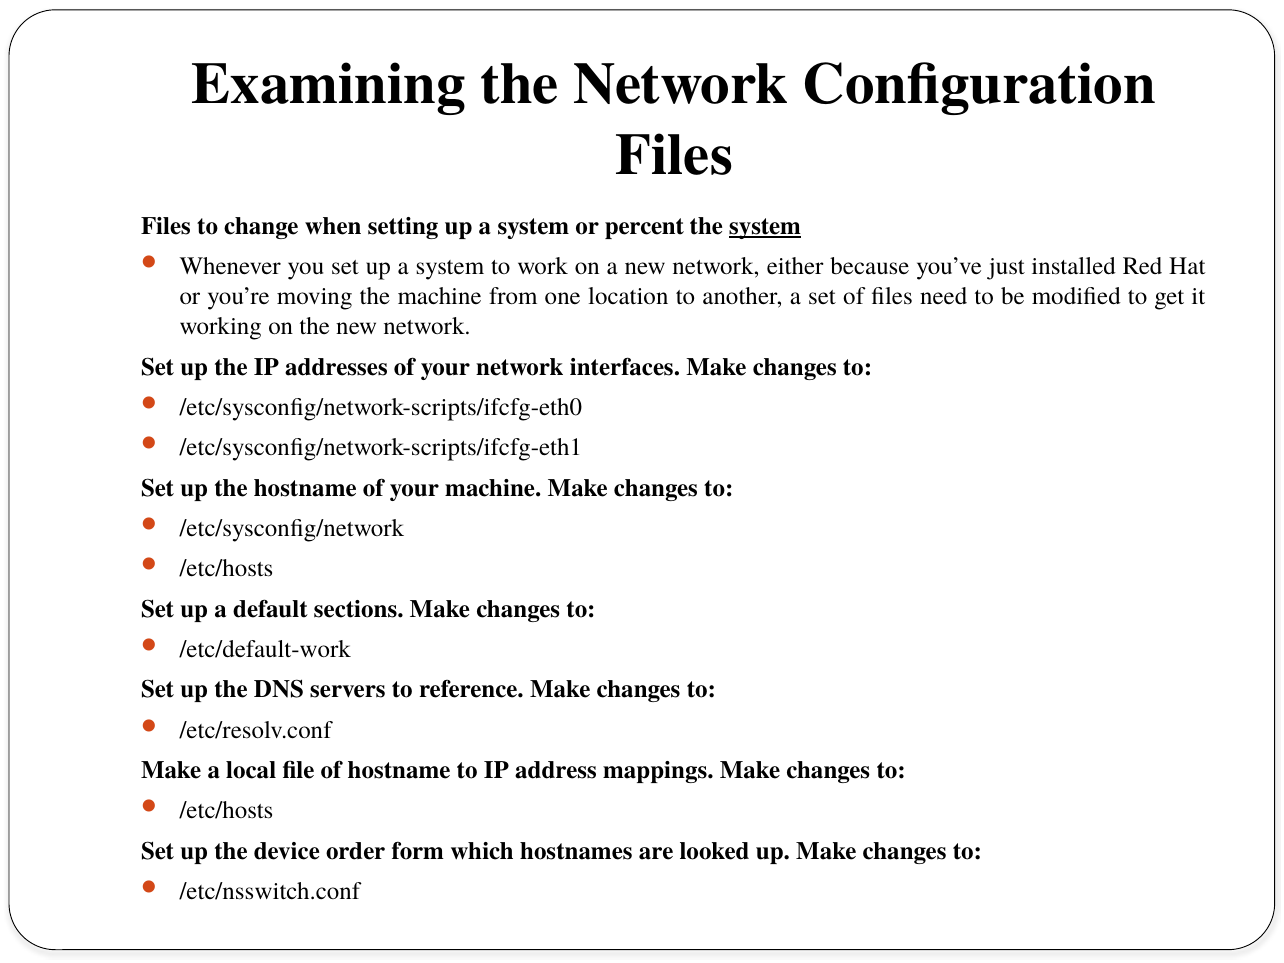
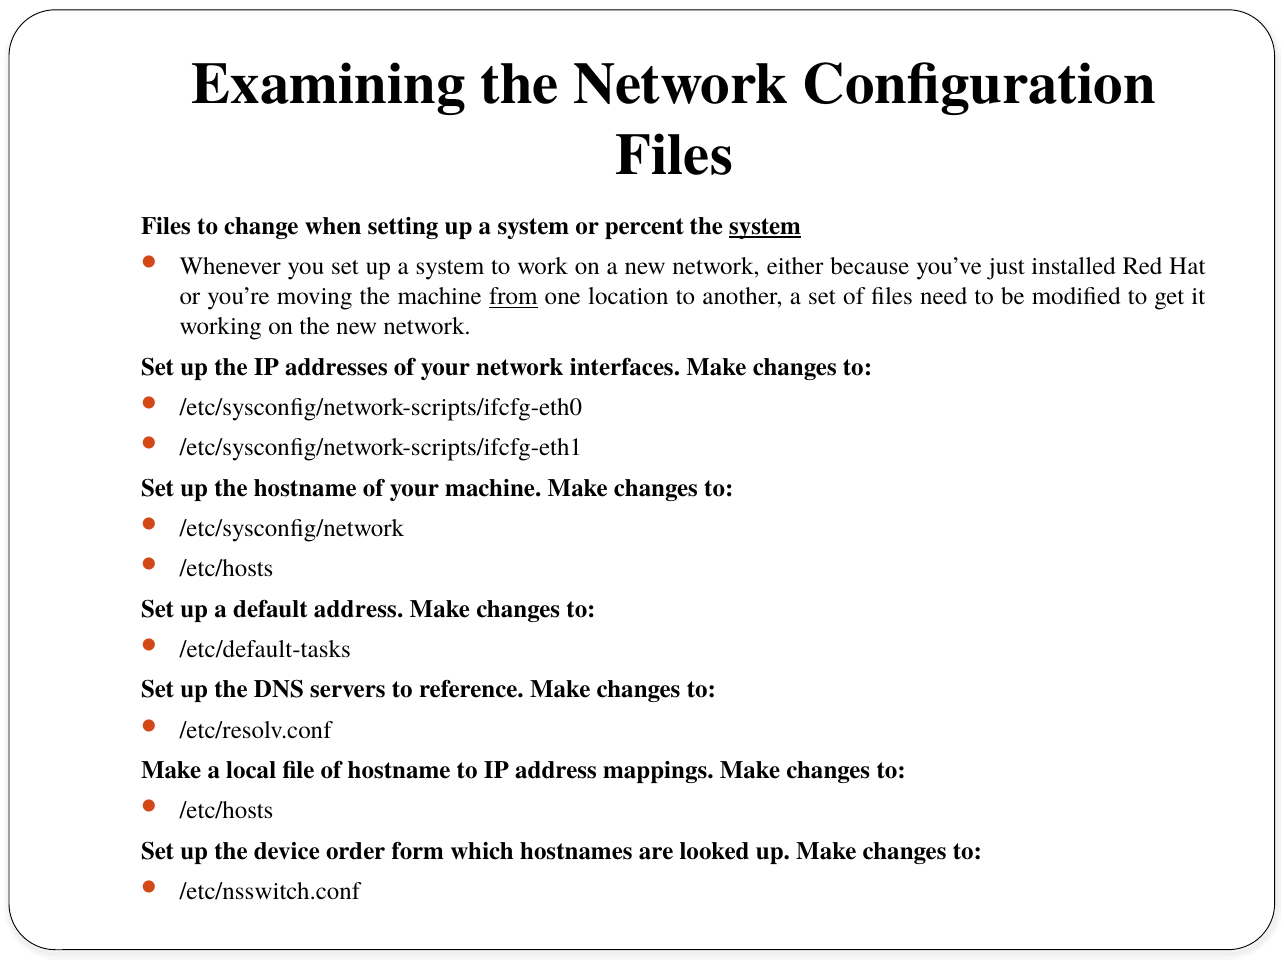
from underline: none -> present (513, 297)
default sections: sections -> address (359, 609)
/etc/default-work: /etc/default-work -> /etc/default-tasks (265, 649)
